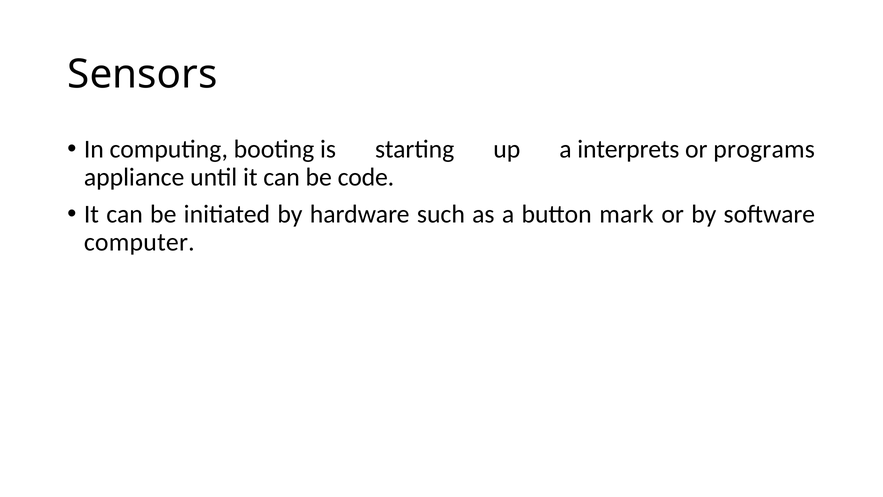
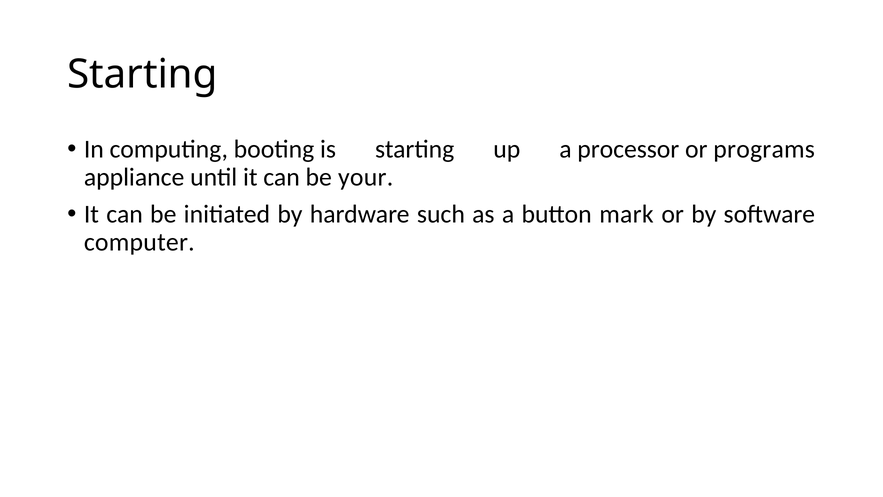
Sensors: Sensors -> Starting (142, 74)
interprets: interprets -> processor (628, 149)
code: code -> your (366, 177)
